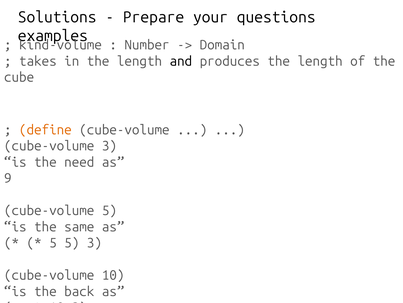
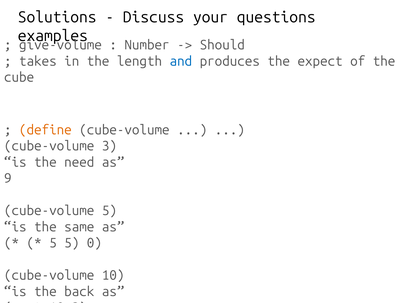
Prepare: Prepare -> Discuss (154, 17)
kind-volume: kind-volume -> give-volume (60, 45)
Domain: Domain -> Should (222, 45)
and colour: black -> blue (181, 61)
produces the length: length -> expect (320, 61)
5 3: 3 -> 0 (94, 243)
